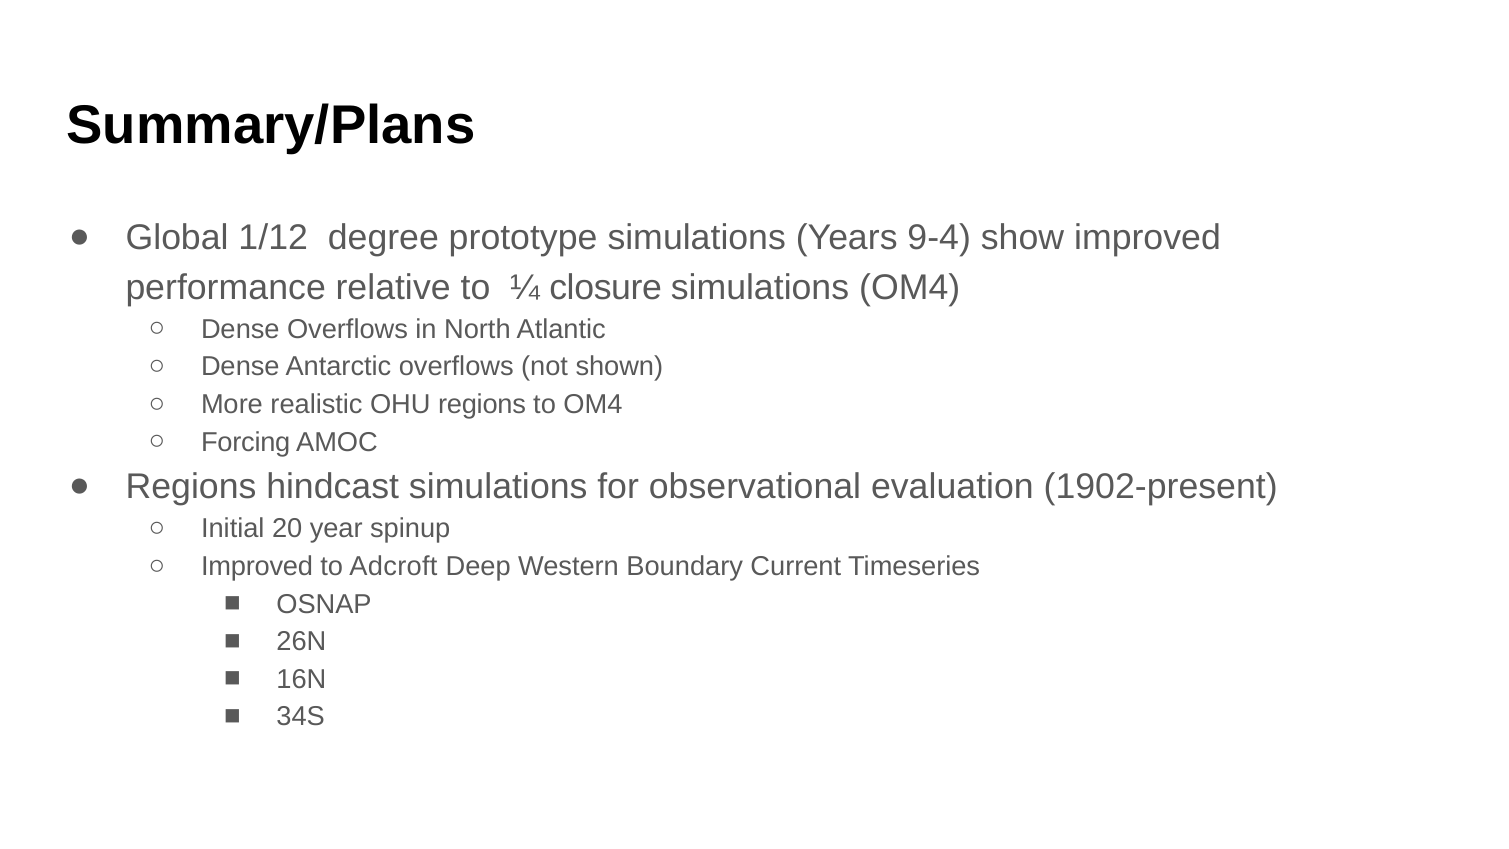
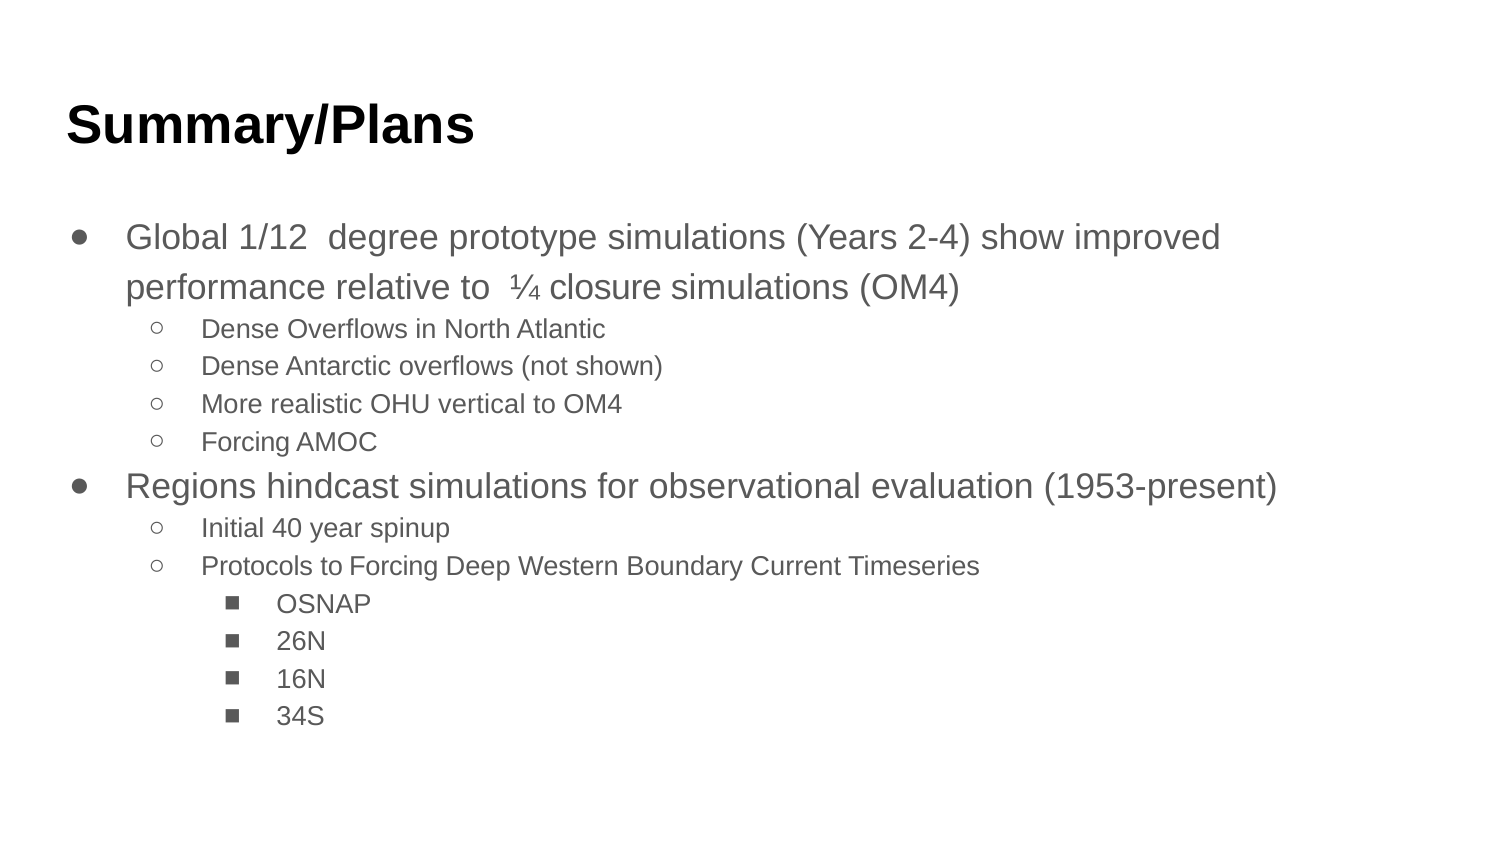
9-4: 9-4 -> 2-4 (939, 238)
OHU regions: regions -> vertical (482, 404)
1902-present: 1902-present -> 1953-present (1161, 487)
20: 20 -> 40 (287, 529)
Improved: Improved -> Protocols (257, 566)
to Adcroft: Adcroft -> Forcing (394, 566)
